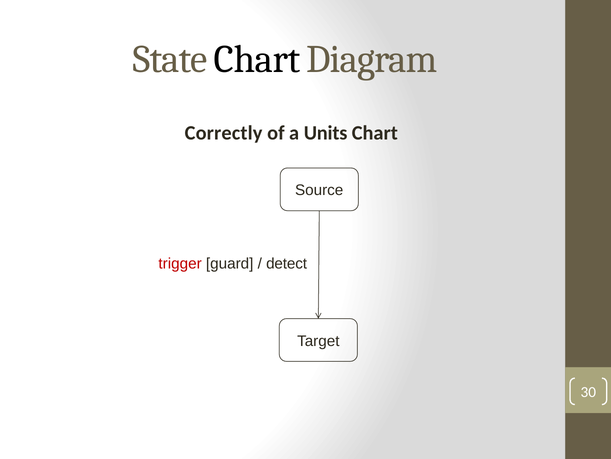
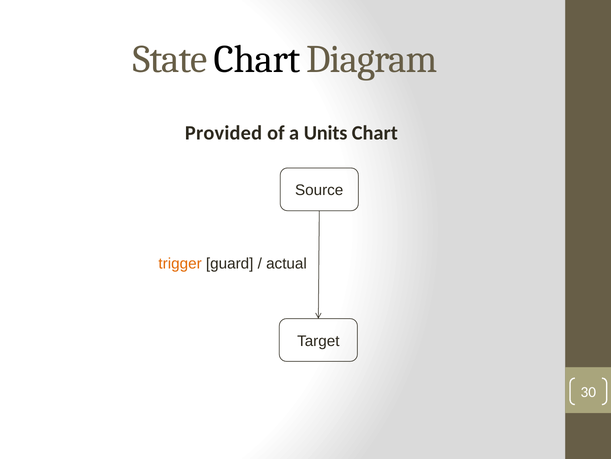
Correctly: Correctly -> Provided (224, 133)
trigger colour: red -> orange (180, 263)
detect: detect -> actual (286, 263)
